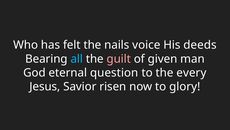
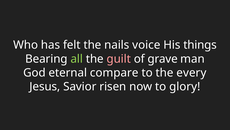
deeds: deeds -> things (200, 45)
all colour: light blue -> light green (77, 59)
given: given -> grave (163, 59)
question: question -> compare (114, 72)
